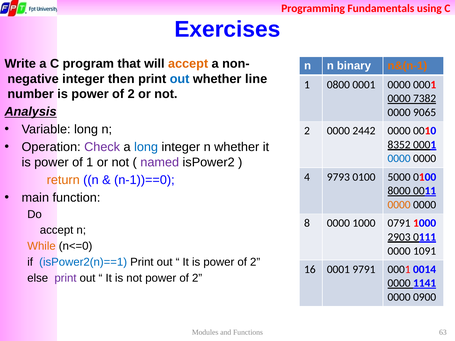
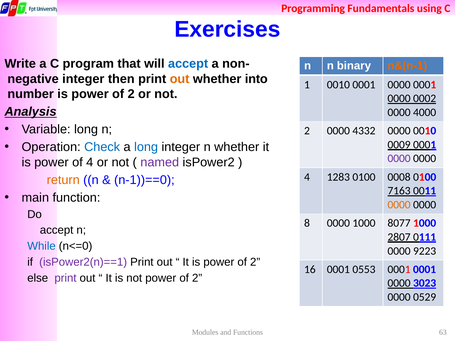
accept colour: orange -> blue (188, 64)
out colour: blue -> orange (180, 79)
line: line -> into (256, 79)
1 0800: 0800 -> 0010 (338, 85)
7382: 7382 -> 0002 (425, 99)
9065: 9065 -> 4000 (425, 112)
2442: 2442 -> 4332 (364, 131)
8352: 8352 -> 0009 (399, 145)
Check colour: purple -> blue (102, 147)
0000 colour: blue -> purple (399, 159)
of 1: 1 -> 4 (90, 162)
9793: 9793 -> 1283 (338, 177)
5000: 5000 -> 0008 (399, 177)
8000: 8000 -> 7163 (399, 191)
0791: 0791 -> 8077 (399, 223)
2903: 2903 -> 2807 (399, 237)
While colour: orange -> blue (41, 246)
1091: 1091 -> 9223 (425, 251)
isPower2(n)==1 colour: blue -> purple (83, 262)
9791: 9791 -> 0553 (364, 270)
0001 0014: 0014 -> 0001 (425, 270)
1141: 1141 -> 3023 (425, 283)
0900: 0900 -> 0529 (425, 297)
